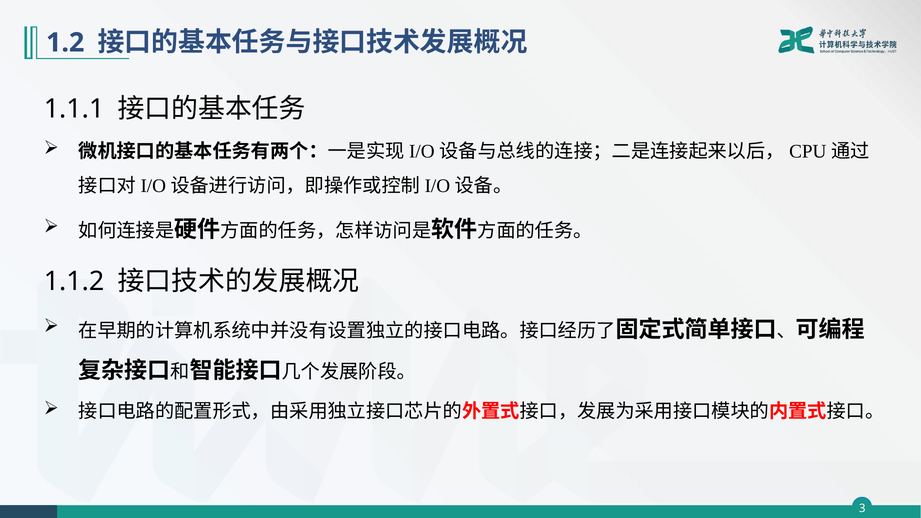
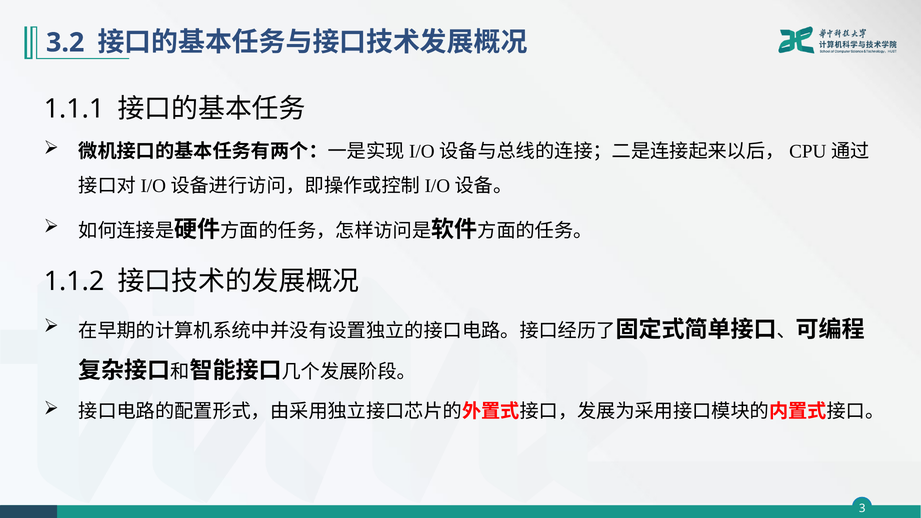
1.2: 1.2 -> 3.2 (65, 43)
